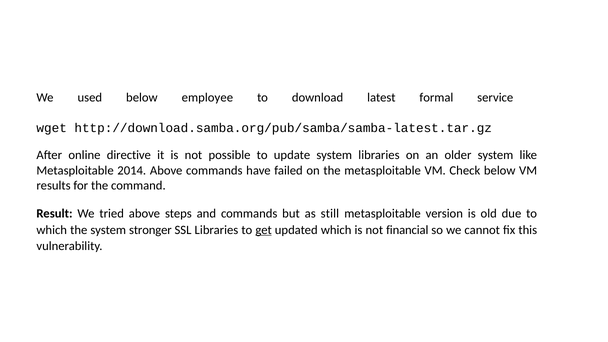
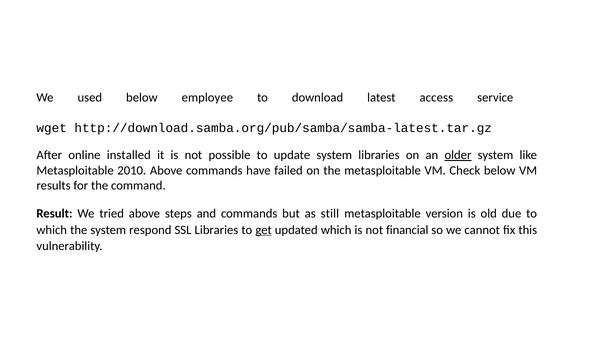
formal: formal -> access (436, 98)
directive: directive -> installed (129, 155)
older underline: none -> present (458, 155)
2014: 2014 -> 2010 (132, 170)
stronger: stronger -> respond (150, 230)
